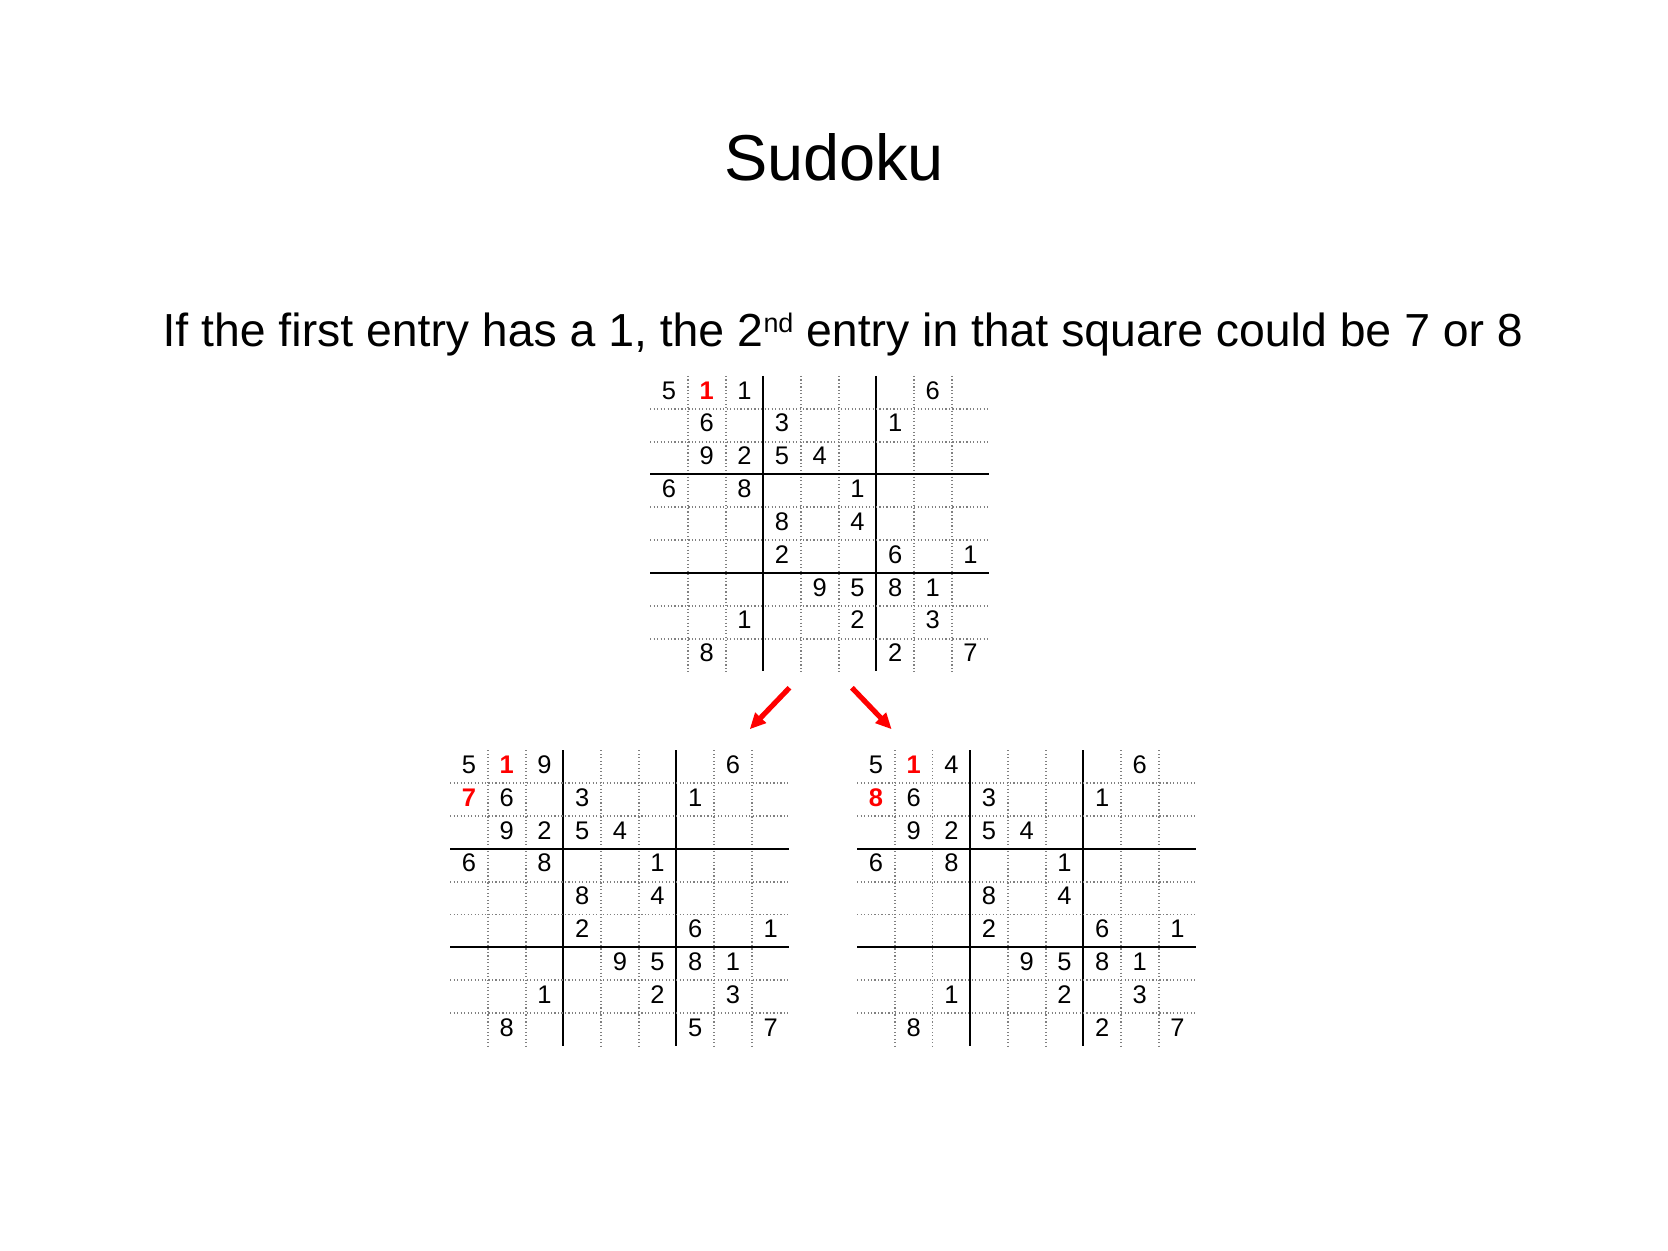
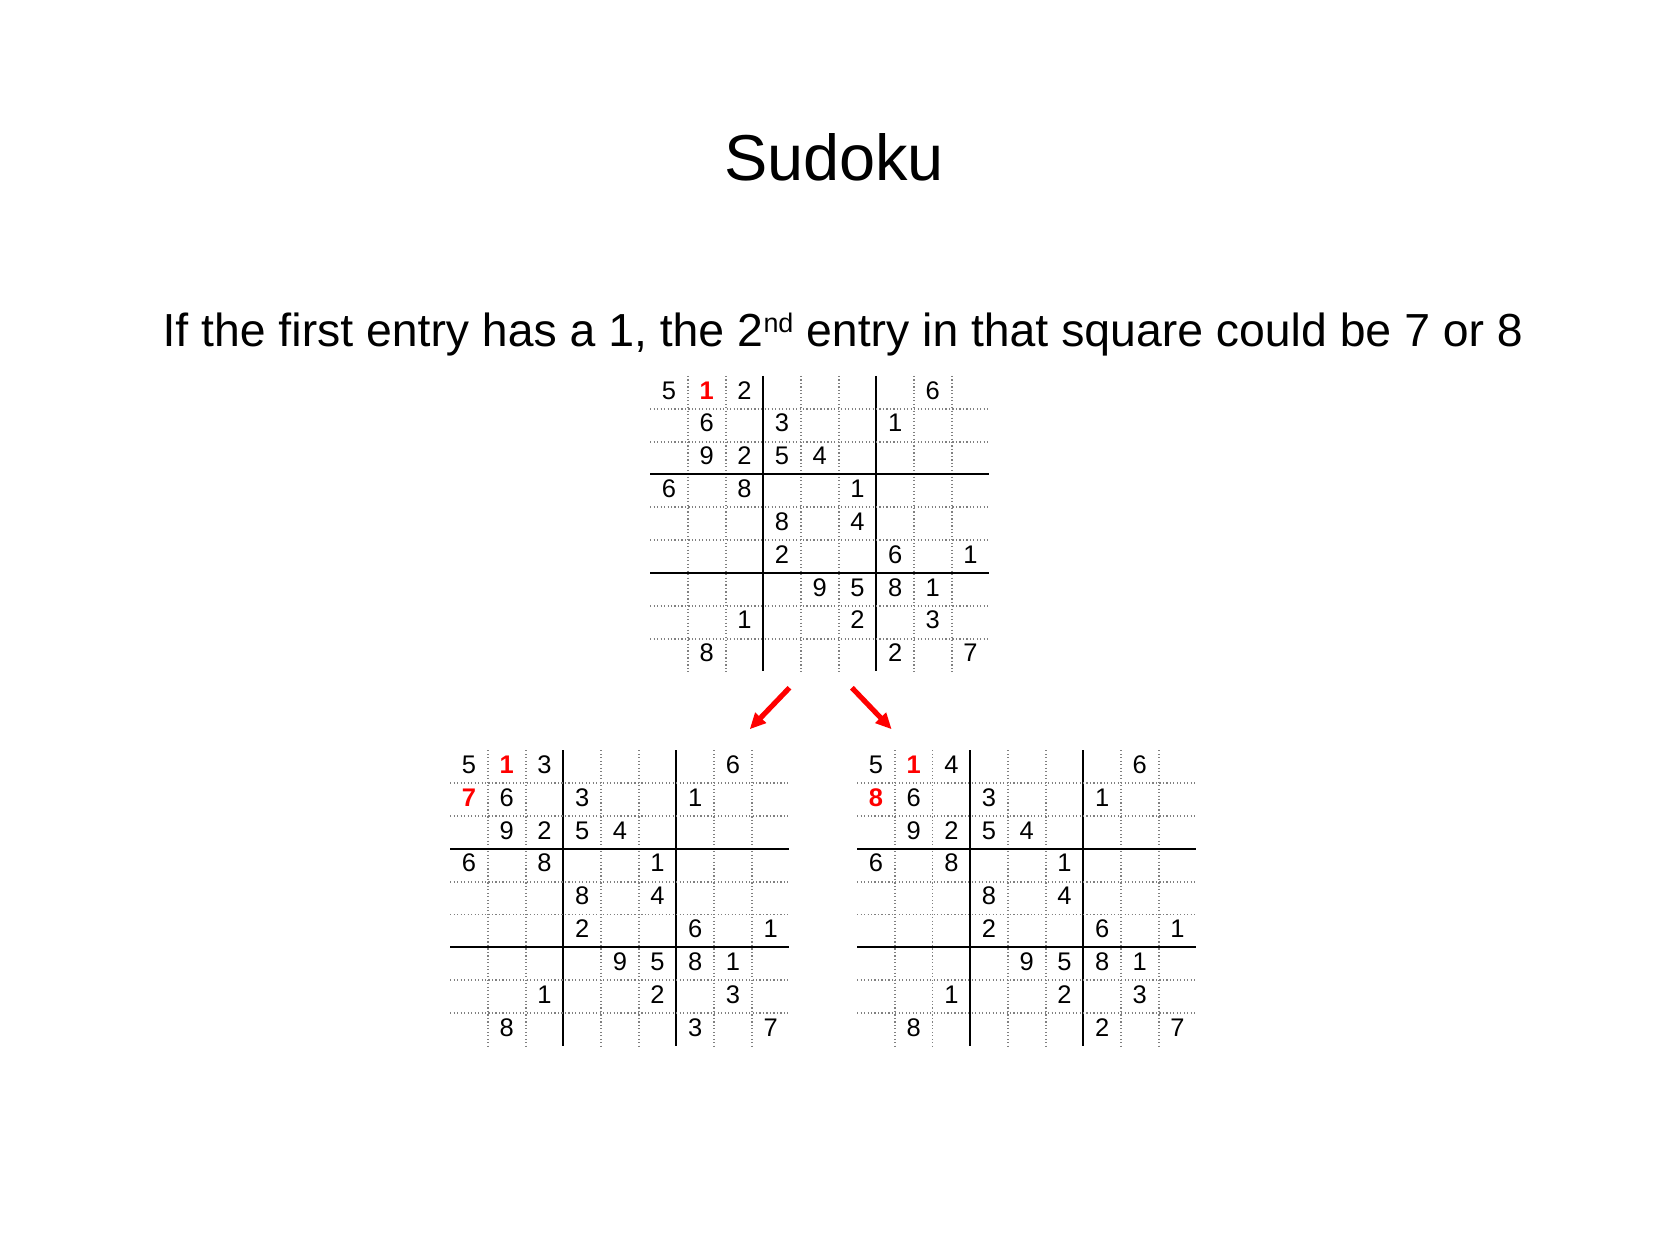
5 1 1: 1 -> 2 (744, 391)
5 1 9: 9 -> 3 (544, 765)
5: 5 -> 3 (695, 1028)
